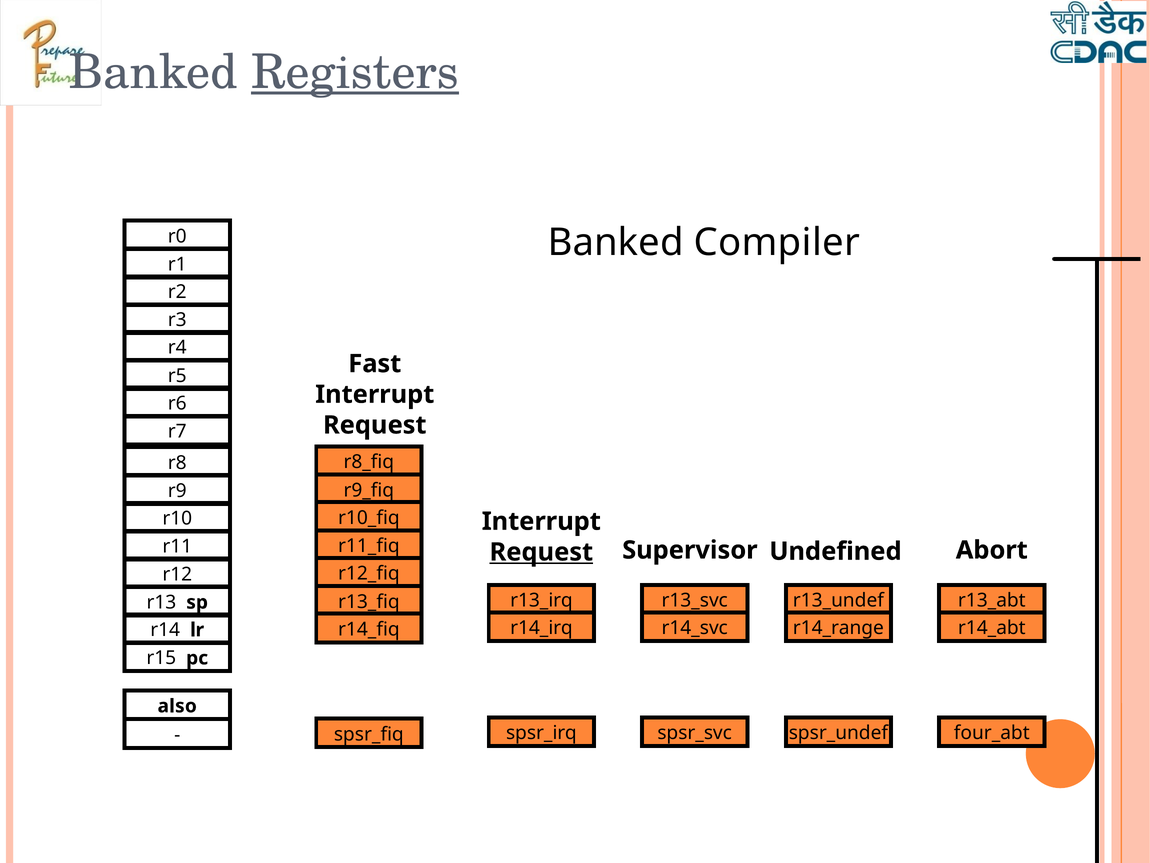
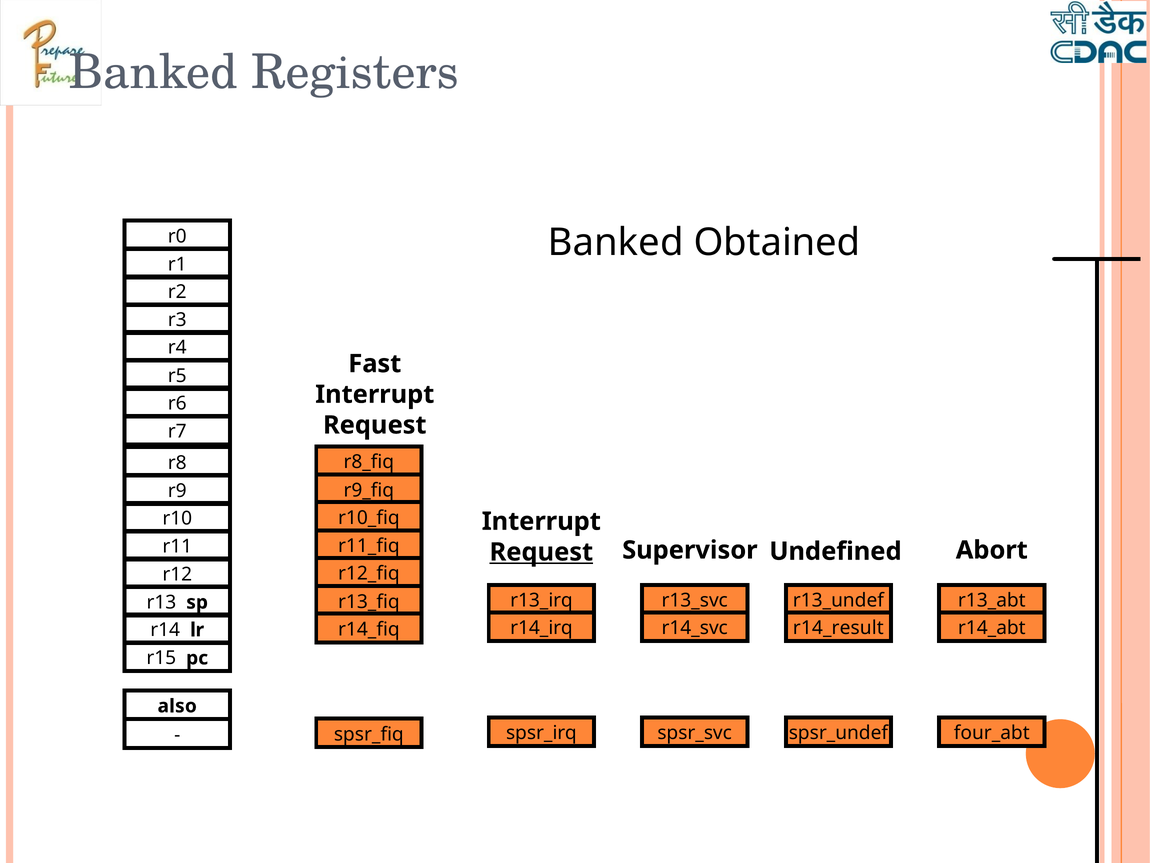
Registers underline: present -> none (355, 72)
Compiler: Compiler -> Obtained (777, 242)
r14_range: r14_range -> r14_result (838, 628)
